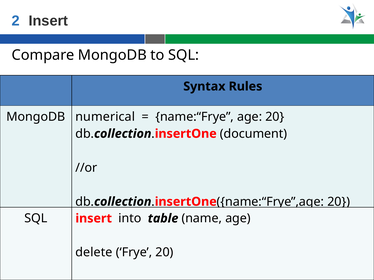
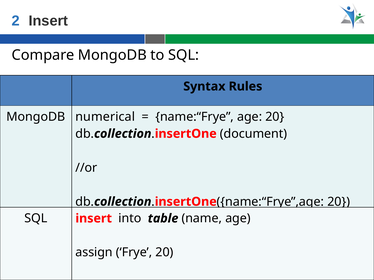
delete: delete -> assign (94, 253)
